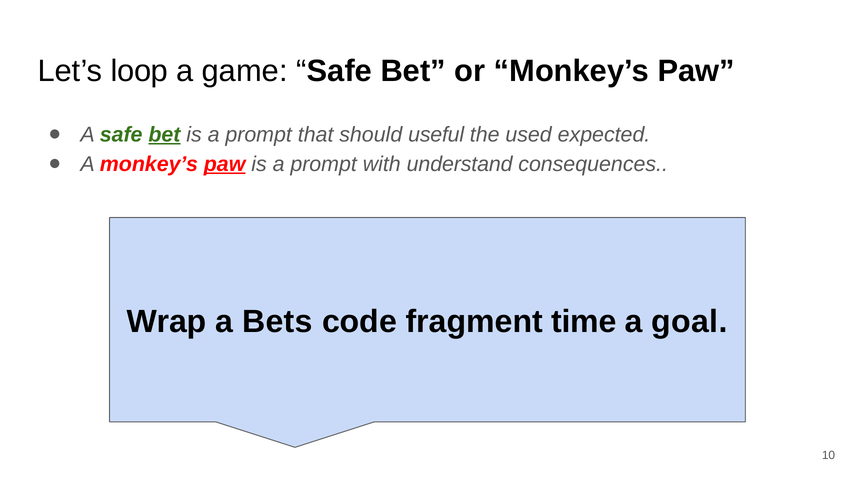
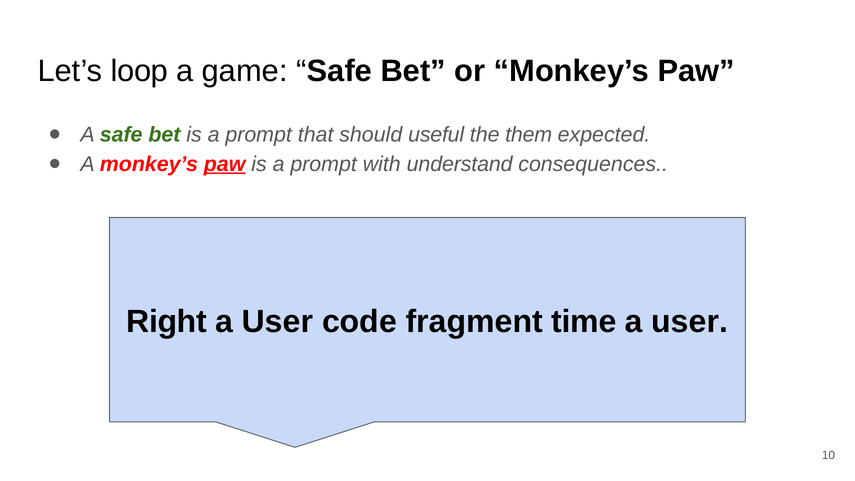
bet underline: present -> none (164, 134)
used: used -> them (529, 134)
Wrap: Wrap -> Right (167, 322)
Bets: Bets -> User (277, 322)
goal: goal -> user (690, 322)
